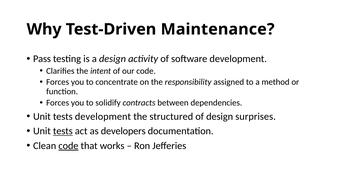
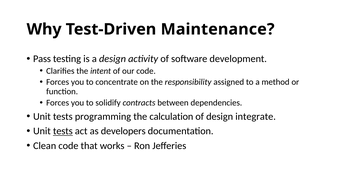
tests development: development -> programming (103, 117)
structured: structured -> calculation (171, 117)
surprises: surprises -> integrate (256, 117)
code underline: present -> none (68, 146)
